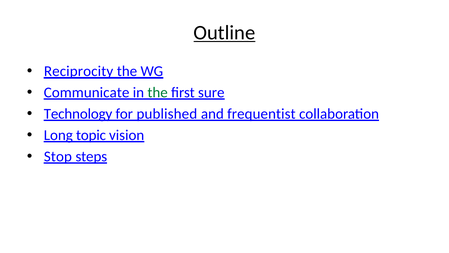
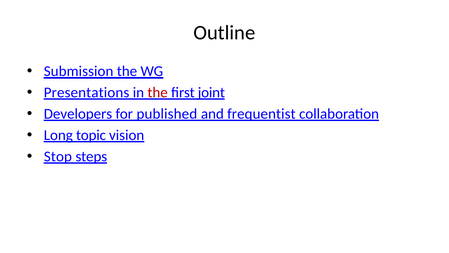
Outline underline: present -> none (224, 33)
Reciprocity: Reciprocity -> Submission (79, 71)
Communicate: Communicate -> Presentations (87, 92)
the colour: green -> red (158, 92)
sure: sure -> joint (211, 92)
Technology: Technology -> Developers (78, 114)
